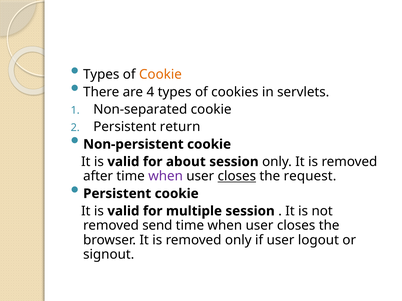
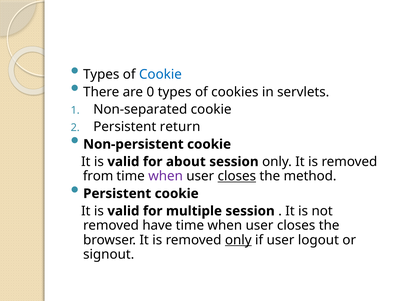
Cookie colour: orange -> blue (160, 75)
4: 4 -> 0 (150, 92)
after: after -> from (98, 176)
request: request -> method (310, 176)
send: send -> have (157, 226)
only underline: none -> present (238, 240)
